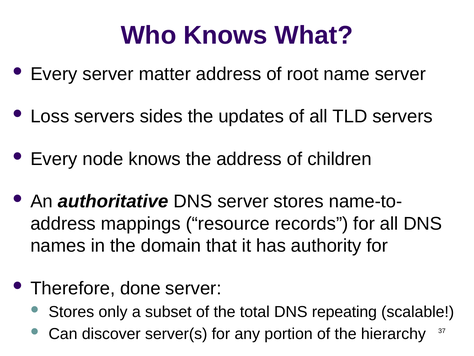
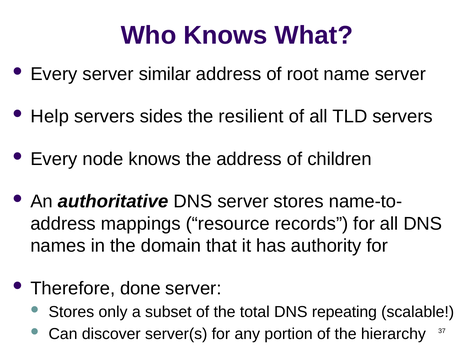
matter: matter -> similar (165, 74)
Loss: Loss -> Help (50, 116)
updates: updates -> resilient (251, 116)
